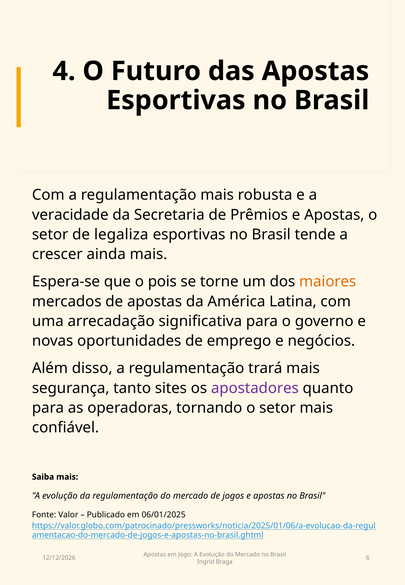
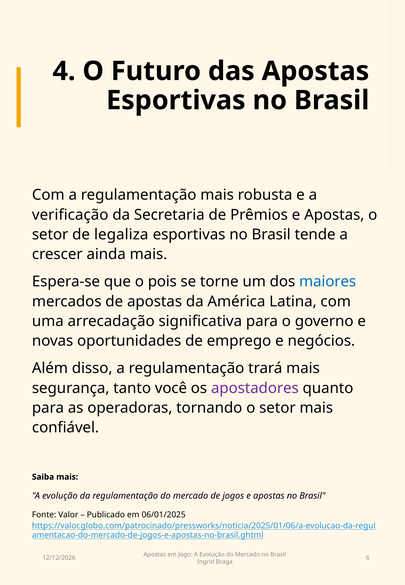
veracidade: veracidade -> verificação (70, 215)
maiores colour: orange -> blue (328, 282)
sites: sites -> você (171, 388)
